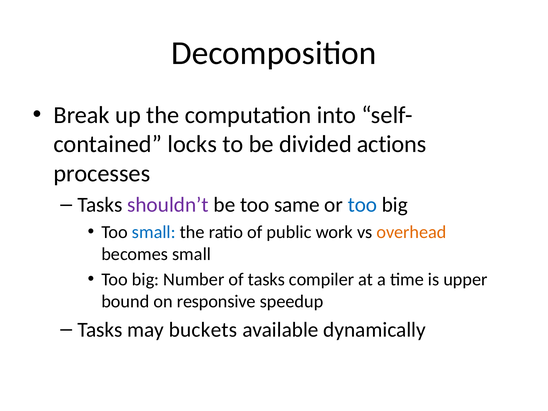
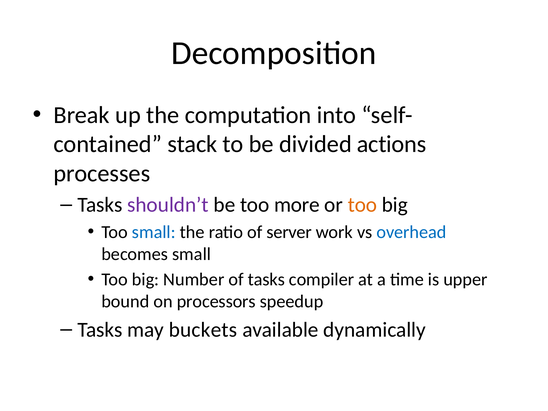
locks: locks -> stack (192, 144)
same: same -> more (297, 205)
too colour: blue -> orange (362, 205)
public: public -> server (289, 232)
overhead colour: orange -> blue (411, 232)
responsive: responsive -> processors (216, 301)
